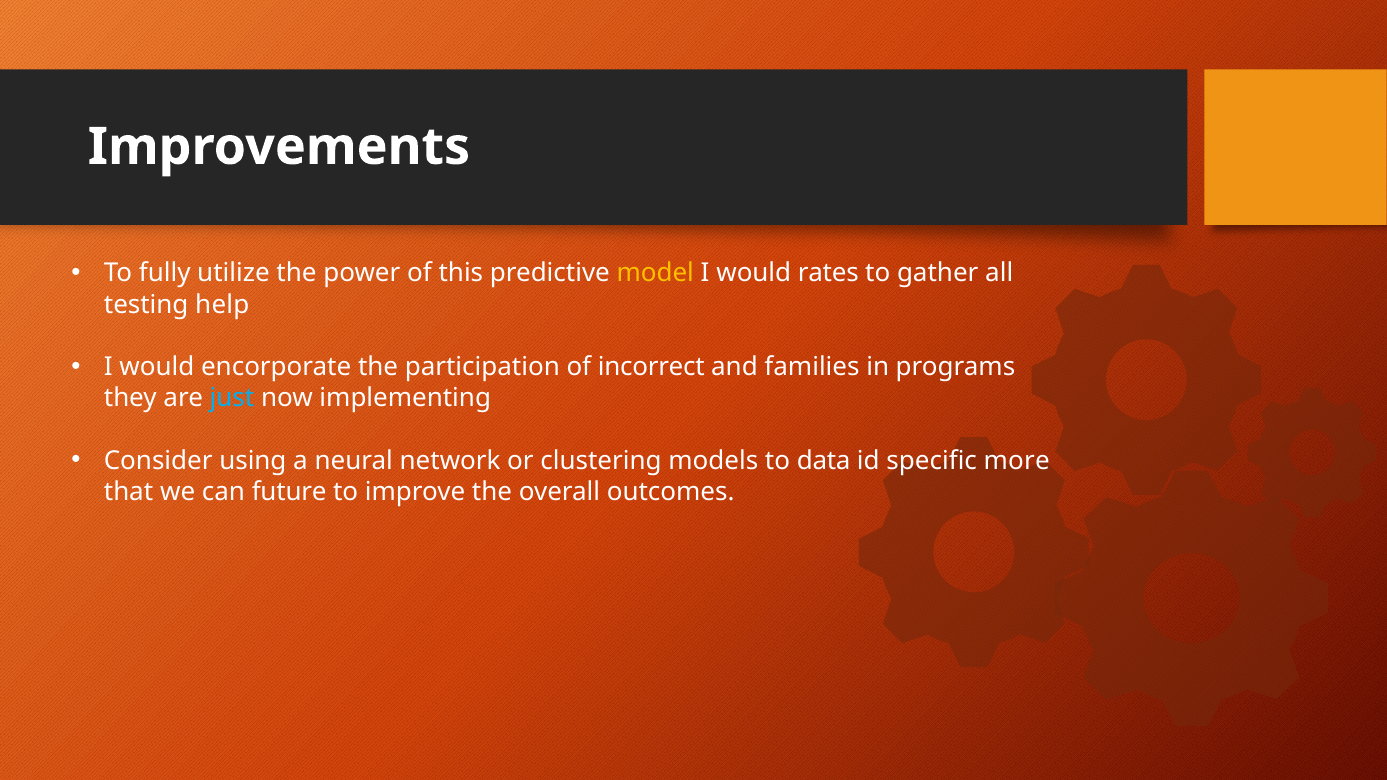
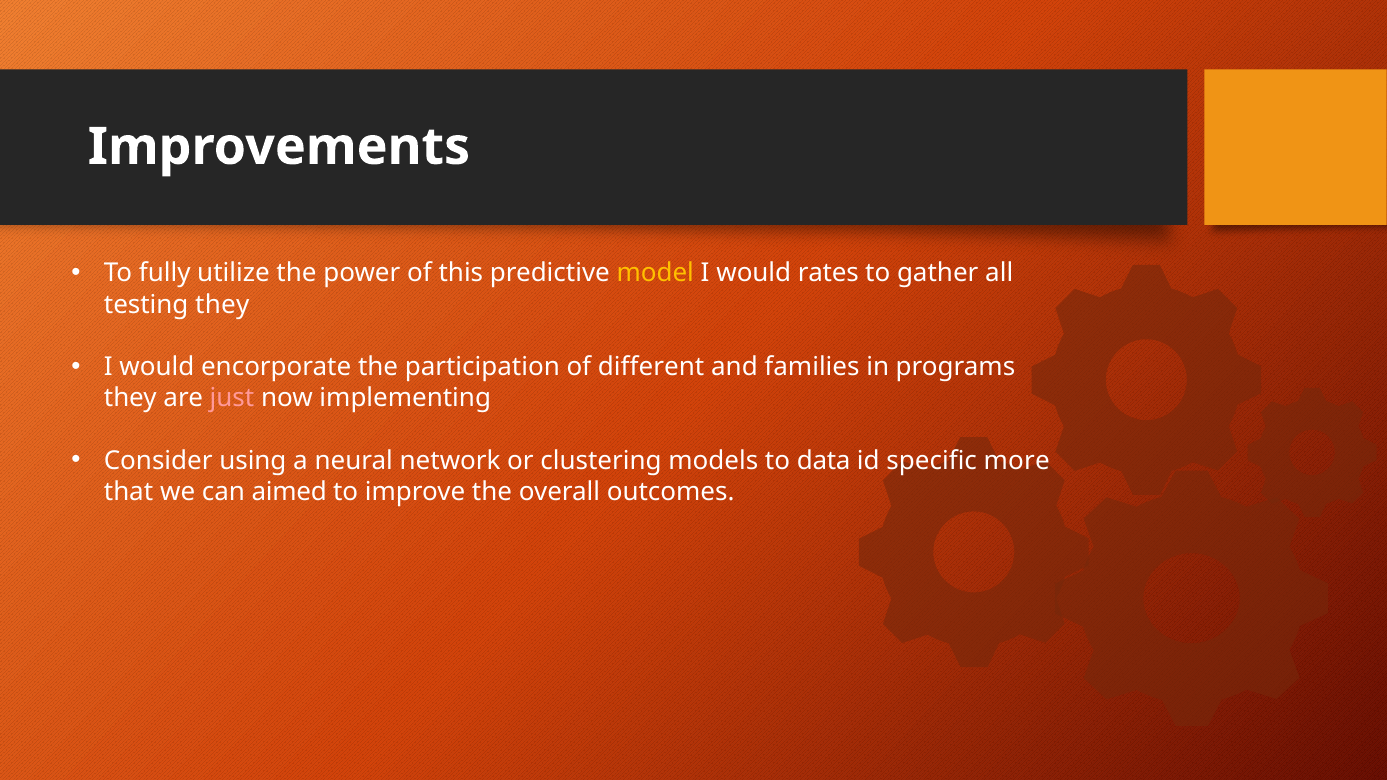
testing help: help -> they (222, 305)
incorrect: incorrect -> different (651, 367)
just colour: light blue -> pink (232, 398)
future: future -> aimed (289, 492)
